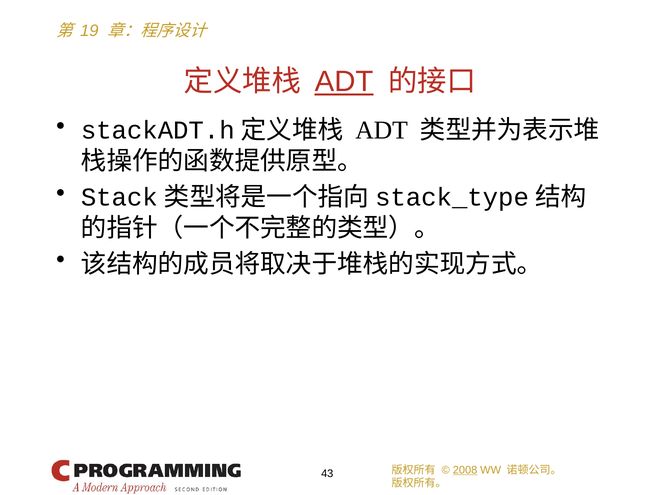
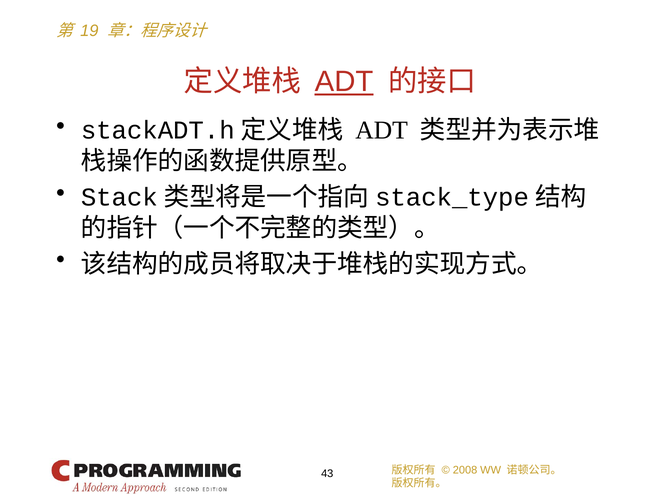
2008 underline: present -> none (465, 470)
